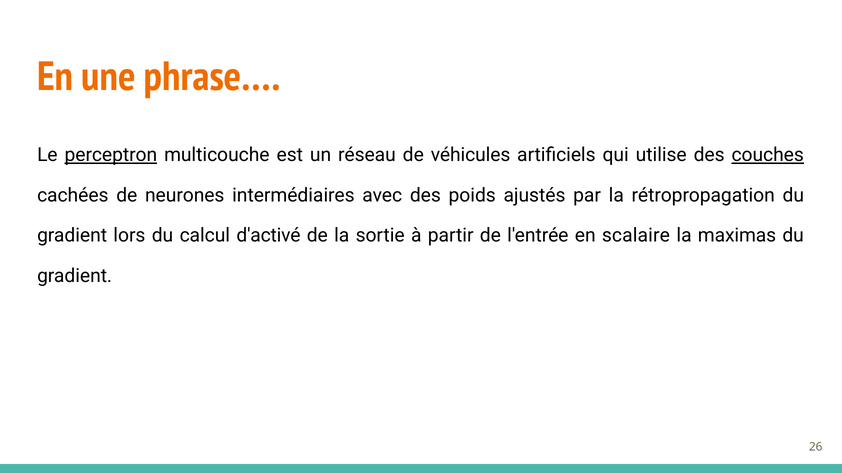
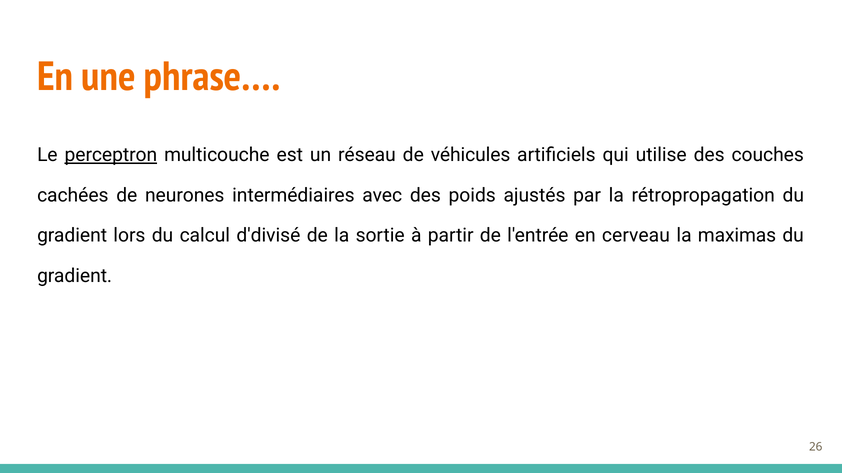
couches underline: present -> none (768, 155)
d'activé: d'activé -> d'divisé (268, 236)
scalaire: scalaire -> cerveau (636, 236)
